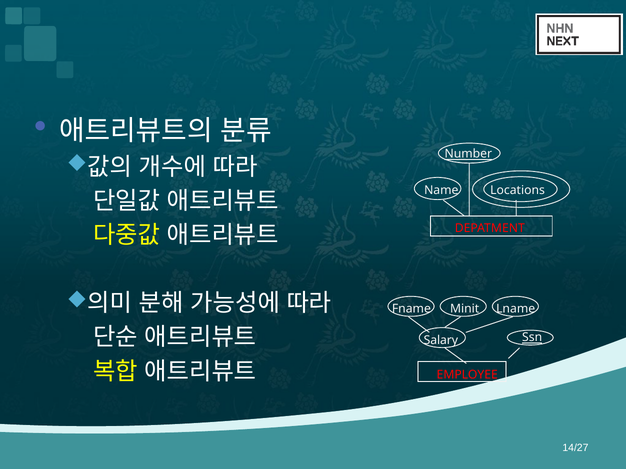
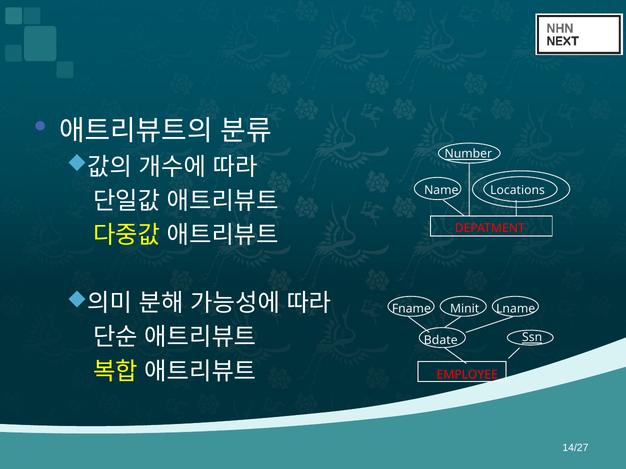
Salary: Salary -> Bdate (441, 340)
